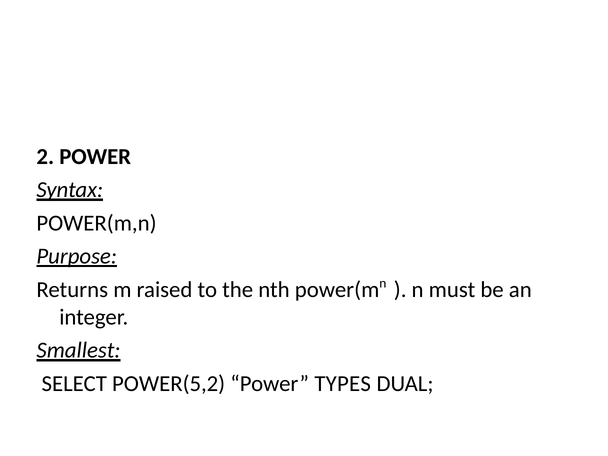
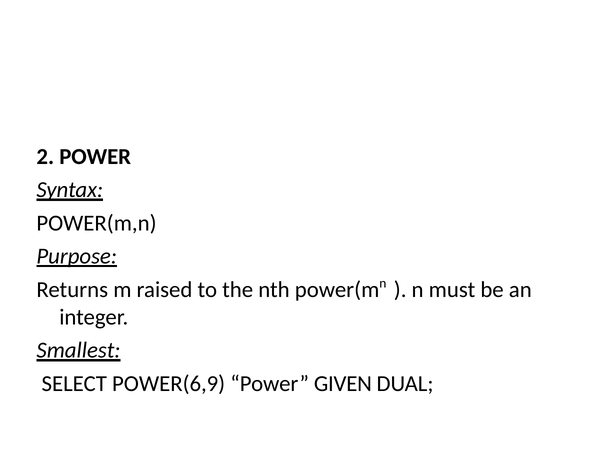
POWER(5,2: POWER(5,2 -> POWER(6,9 (169, 384)
TYPES: TYPES -> GIVEN (343, 384)
